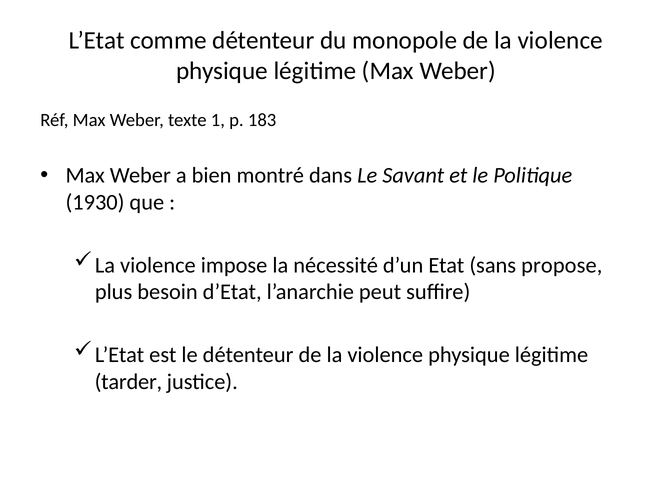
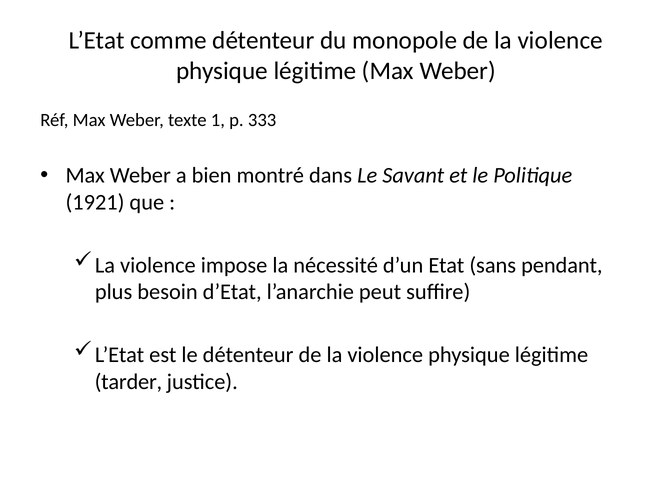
183: 183 -> 333 (262, 120)
1930: 1930 -> 1921 (95, 202)
propose: propose -> pendant (562, 265)
